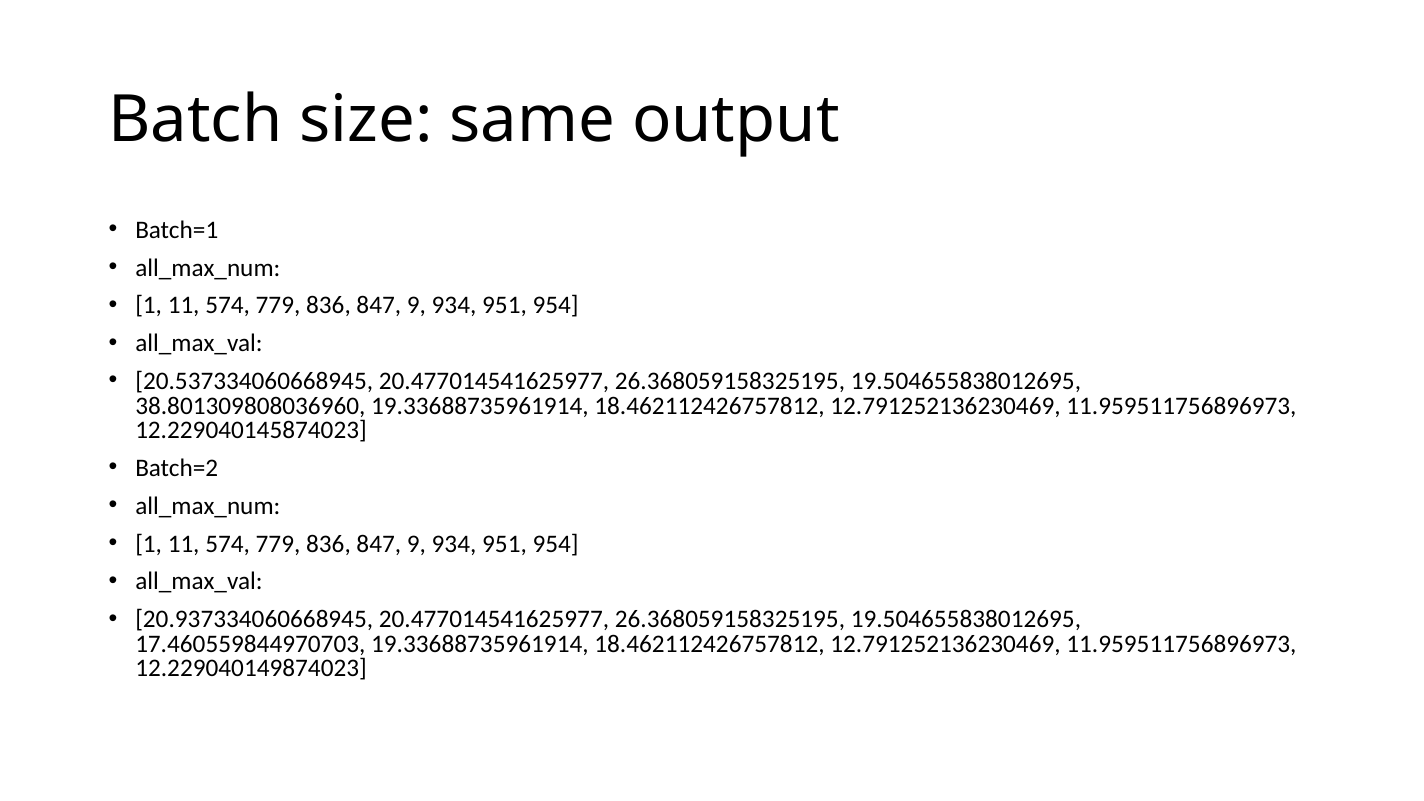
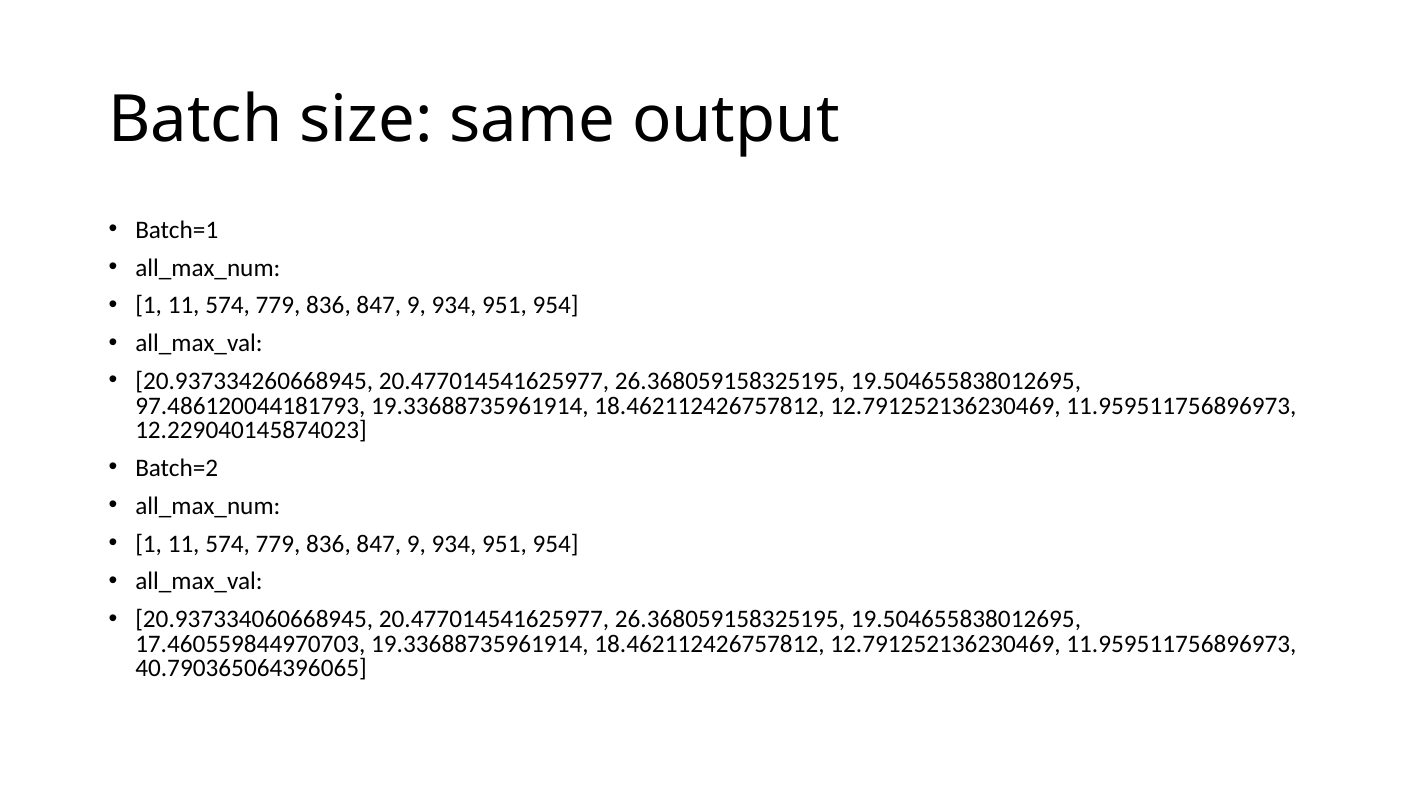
20.537334060668945: 20.537334060668945 -> 20.937334260668945 (254, 381)
38.801309808036960: 38.801309808036960 -> 97.486120044181793 (250, 406)
12.229040149874023: 12.229040149874023 -> 40.790365064396065 (251, 669)
